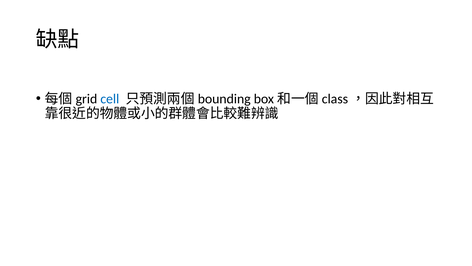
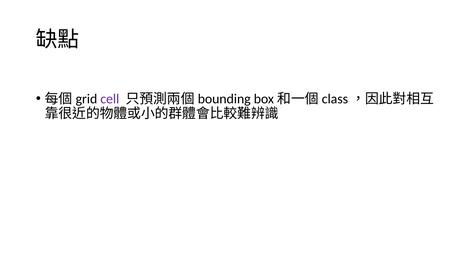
cell colour: blue -> purple (110, 99)
